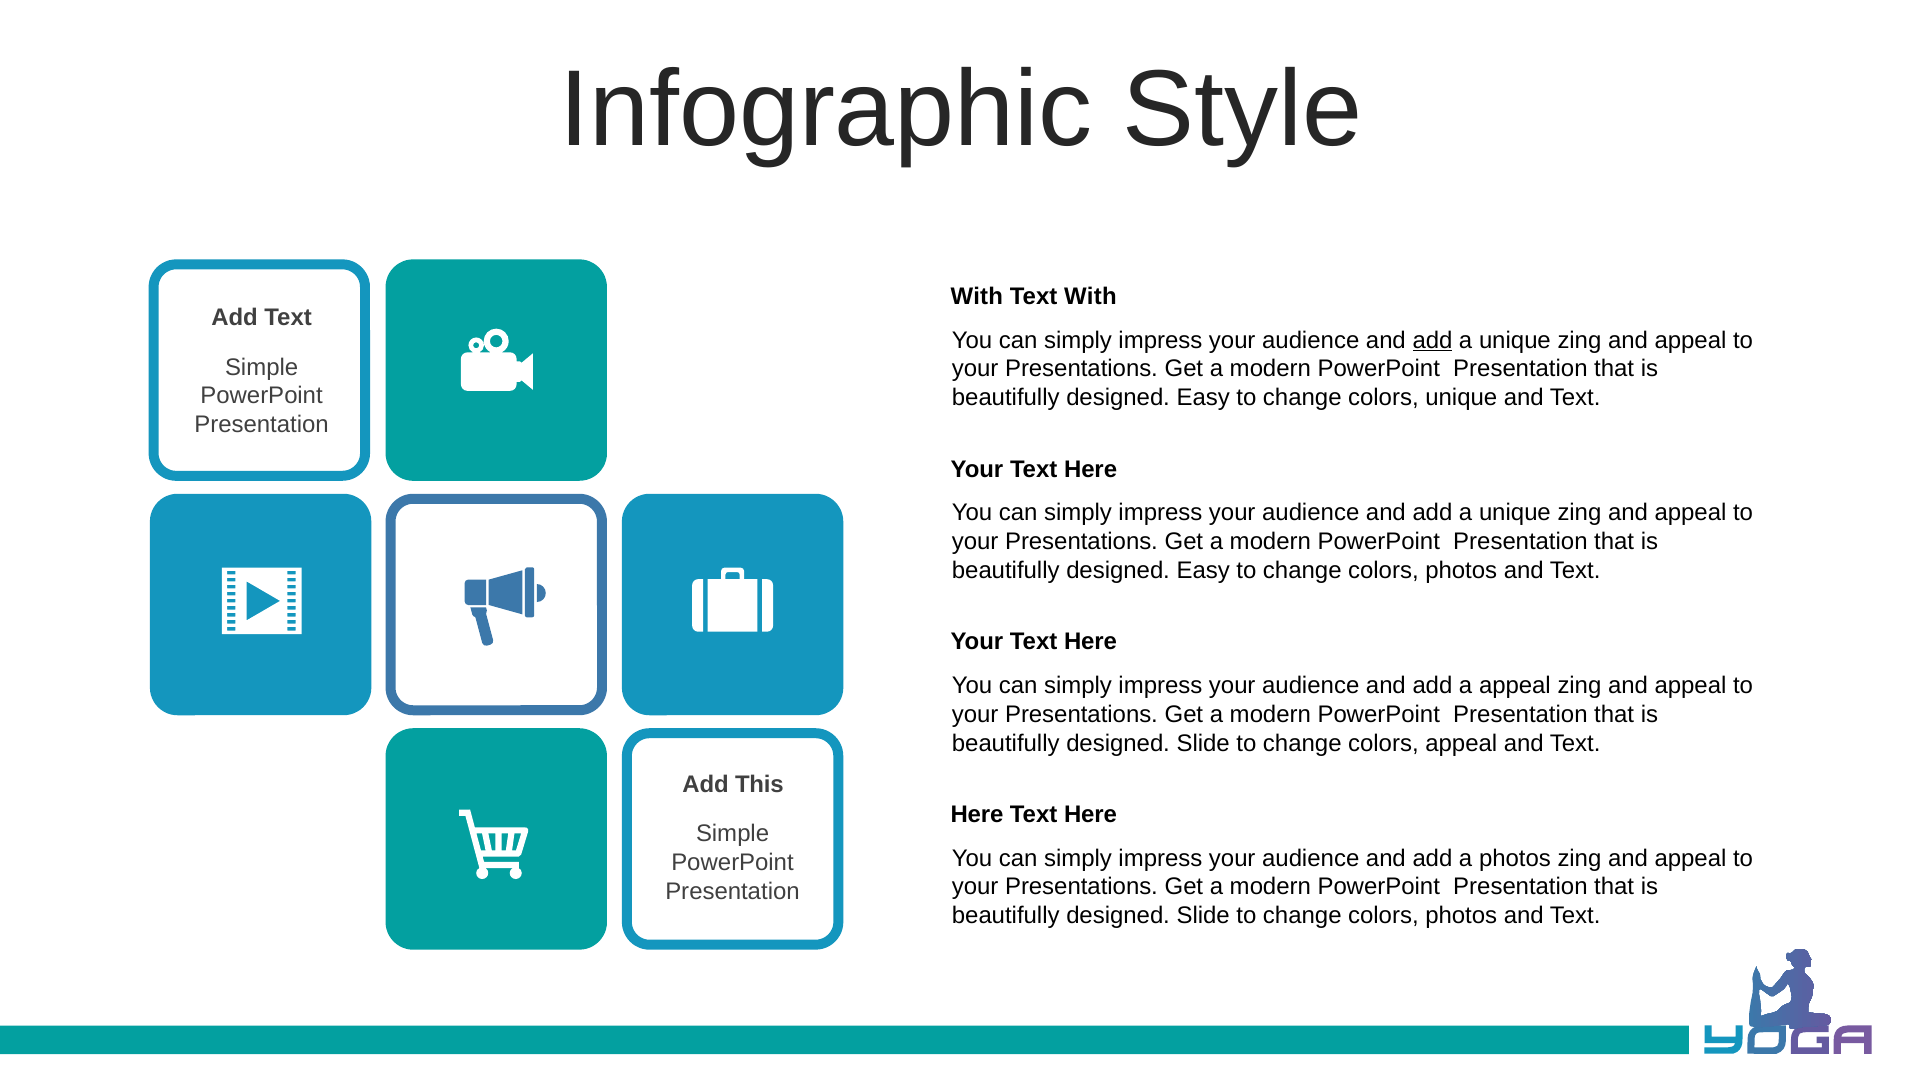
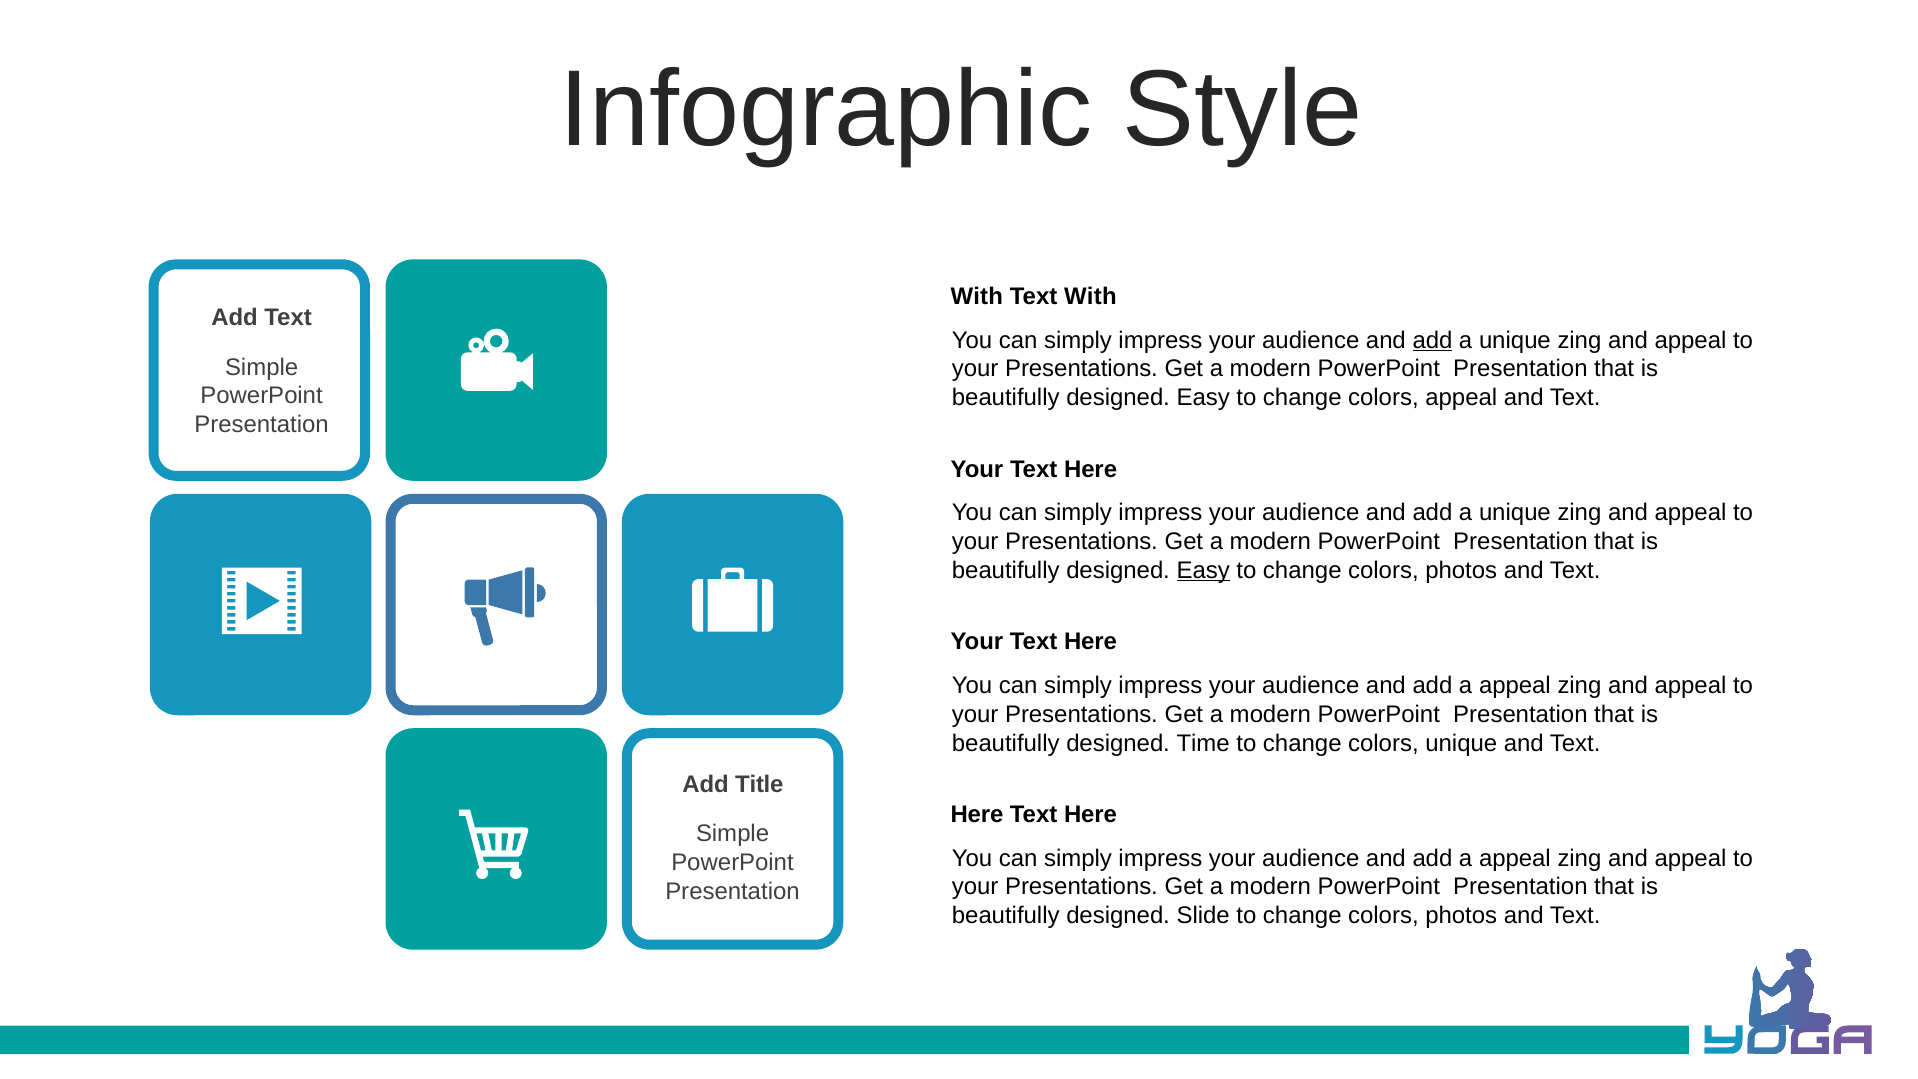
colors unique: unique -> appeal (1461, 398)
Easy underline: none -> present (1203, 570)
Slide: Slide -> Time (1203, 743)
colors appeal: appeal -> unique (1461, 743)
This: This -> Title (759, 784)
photos: photos -> appeal (1515, 858)
